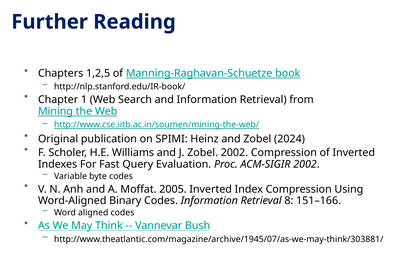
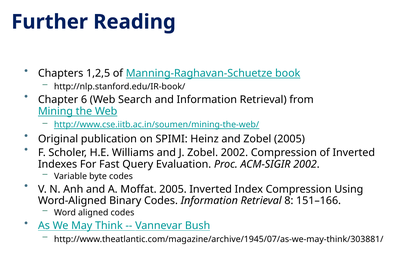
1: 1 -> 6 (84, 100)
Zobel 2024: 2024 -> 2005 (289, 139)
